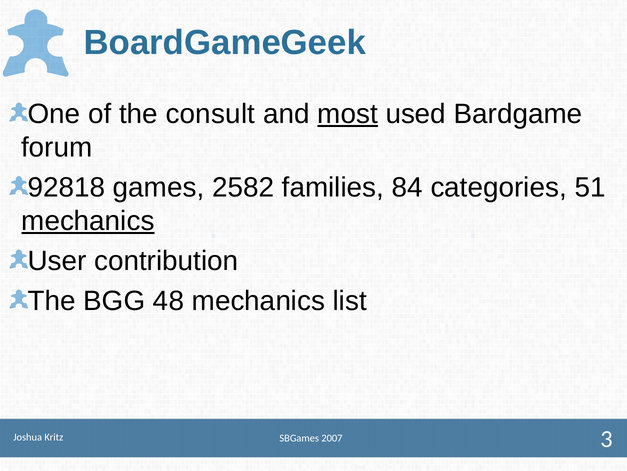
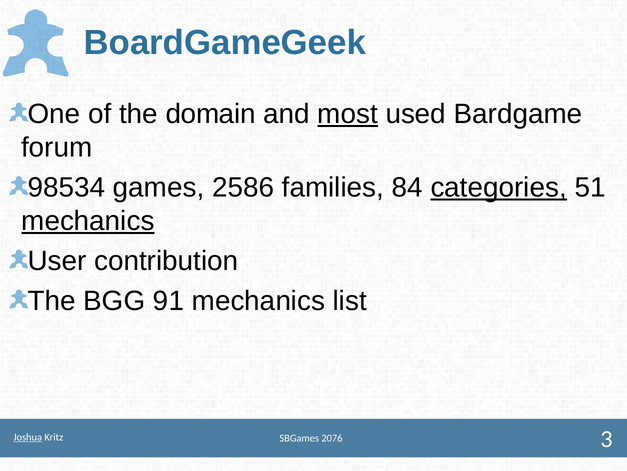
consult: consult -> domain (211, 114)
92818: 92818 -> 98534 (66, 187)
2582: 2582 -> 2586 (243, 187)
categories underline: none -> present (499, 187)
48: 48 -> 91 (169, 301)
Joshua underline: none -> present (28, 437)
2007: 2007 -> 2076 (332, 437)
